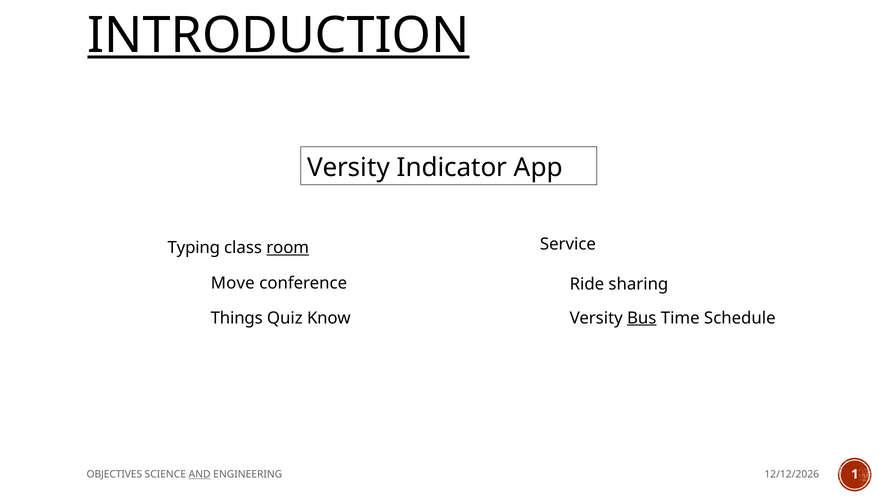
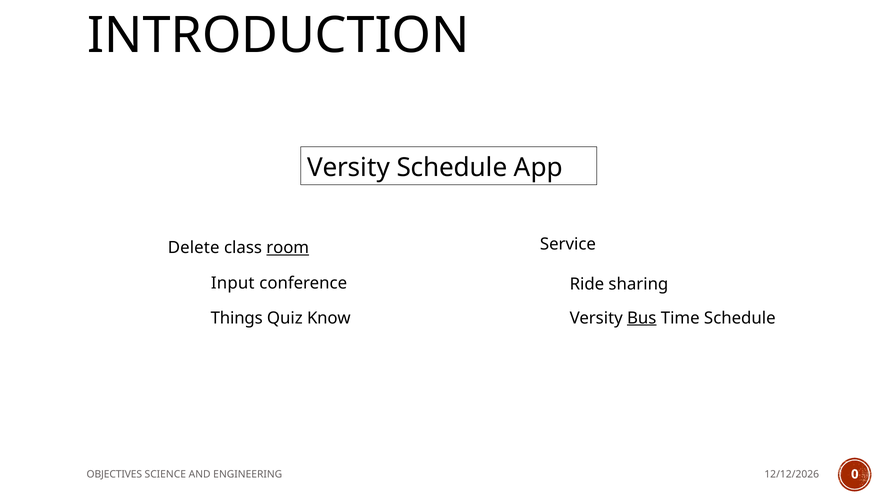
INTRODUCTION underline: present -> none (278, 35)
Versity Indicator: Indicator -> Schedule (452, 167)
Typing: Typing -> Delete (194, 248)
Move: Move -> Input (233, 283)
AND underline: present -> none (200, 474)
1: 1 -> 0 (855, 474)
